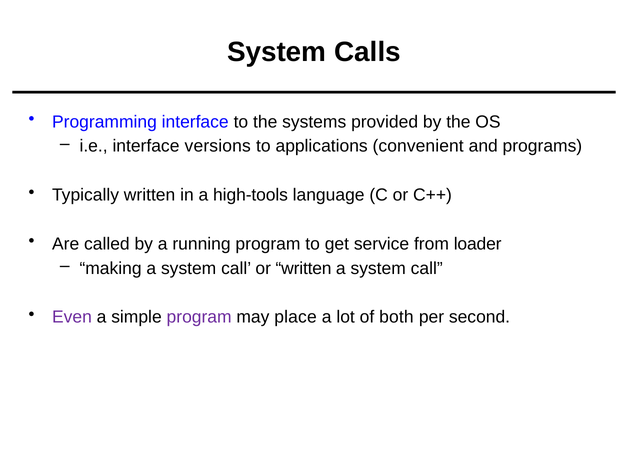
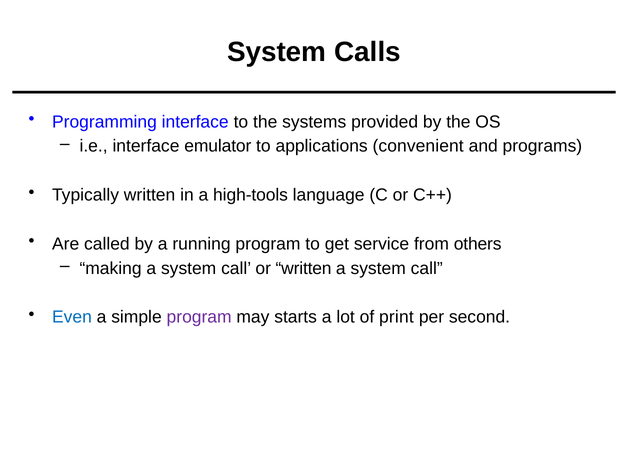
versions: versions -> emulator (218, 146)
loader: loader -> others (478, 244)
Even colour: purple -> blue (72, 317)
place: place -> starts (296, 317)
both: both -> print (396, 317)
